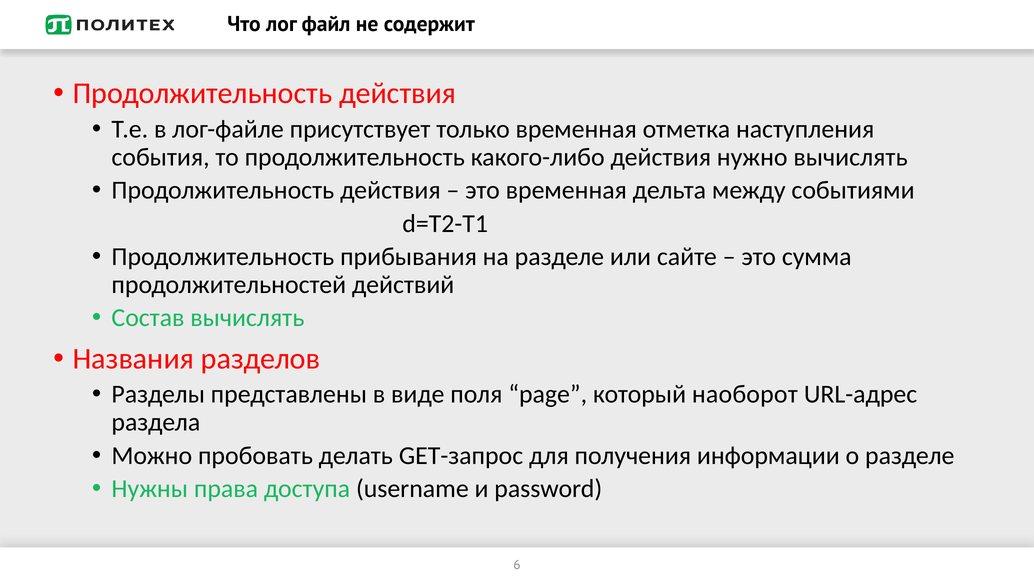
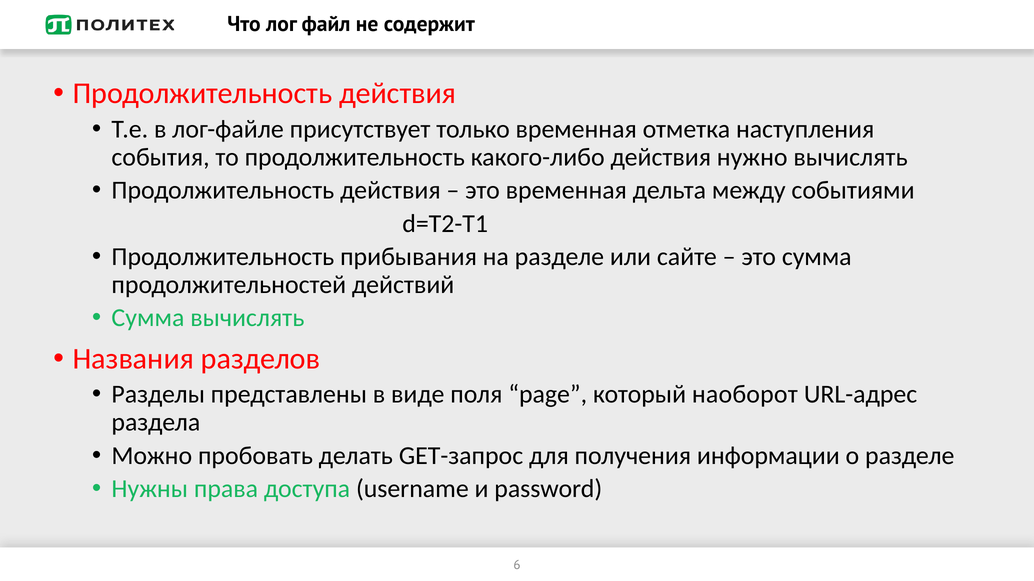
Состав: Состав -> Сумма (148, 318)
